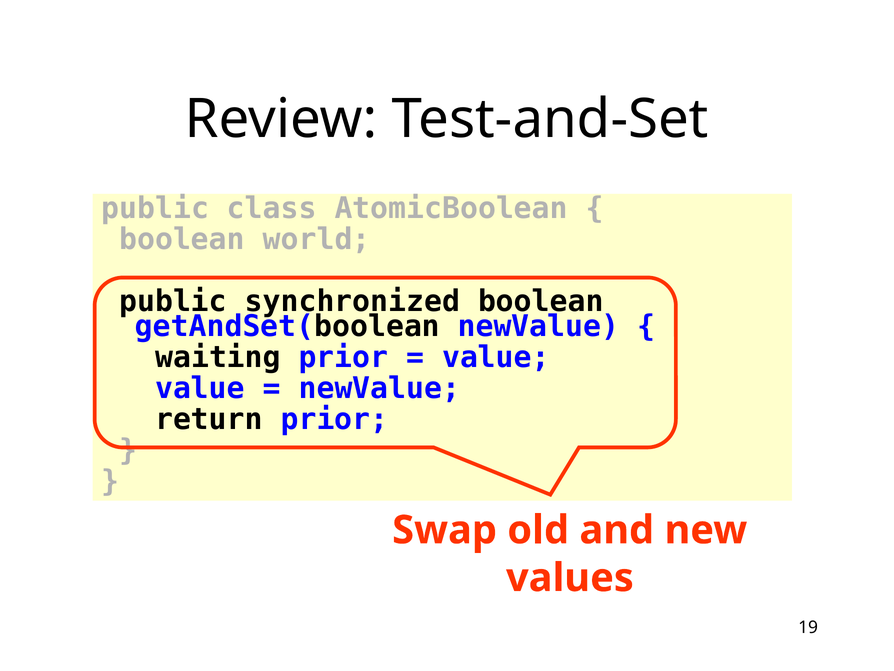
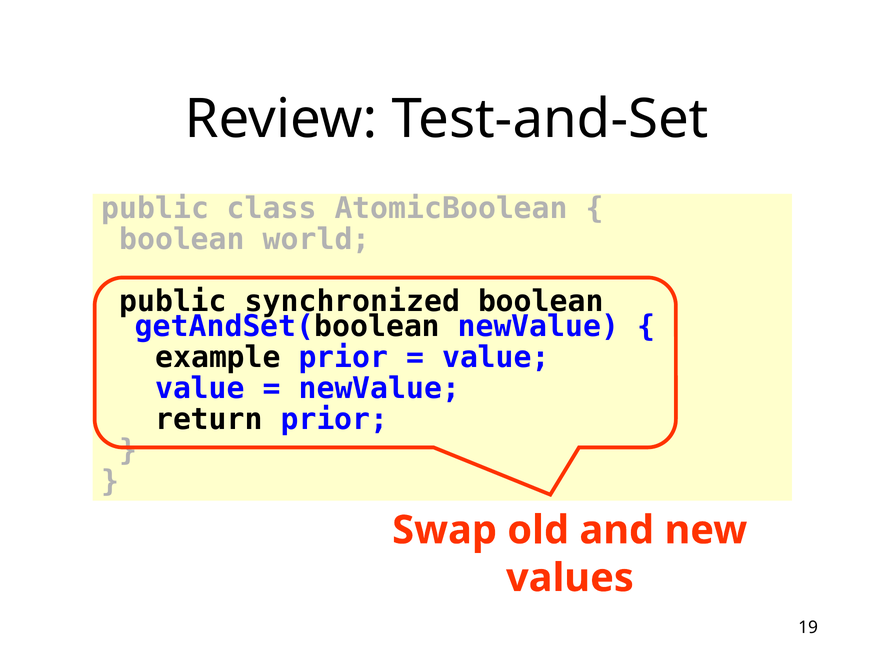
waiting: waiting -> example (218, 357)
